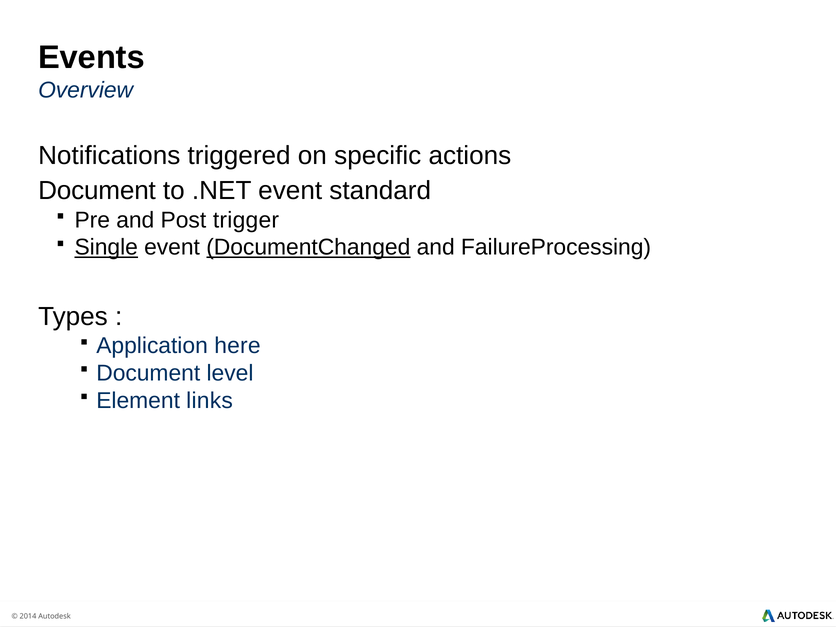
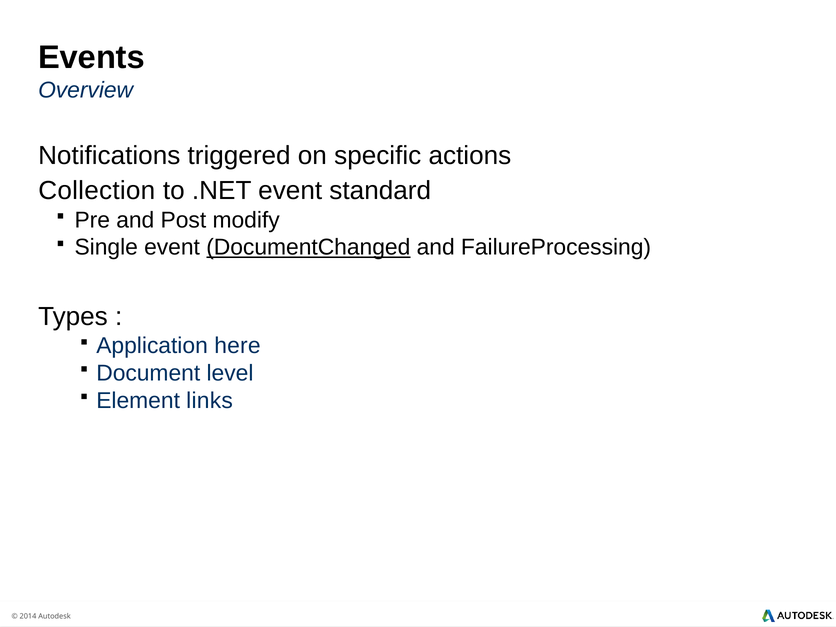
Document: Document -> Collection (97, 191)
trigger: trigger -> modify (246, 220)
Single underline: present -> none (106, 247)
